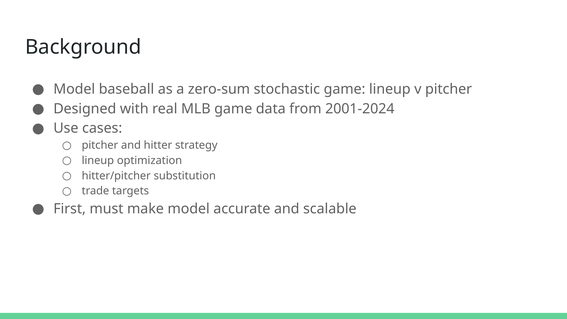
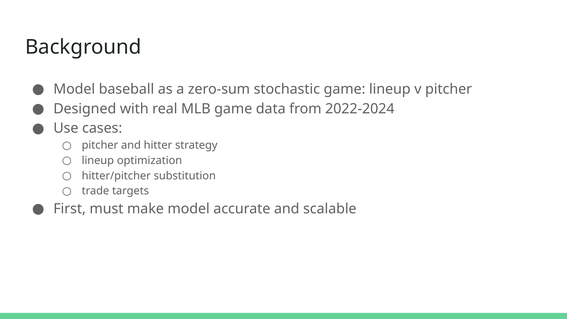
2001-2024: 2001-2024 -> 2022-2024 (360, 109)
